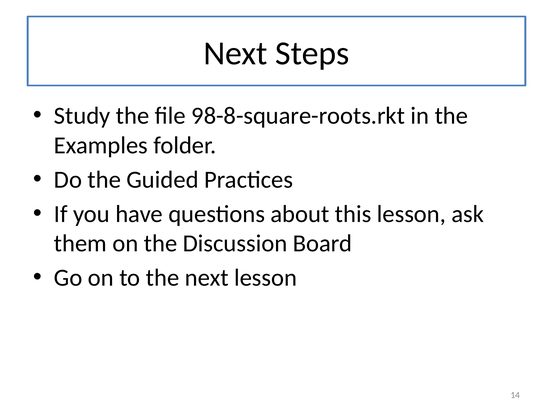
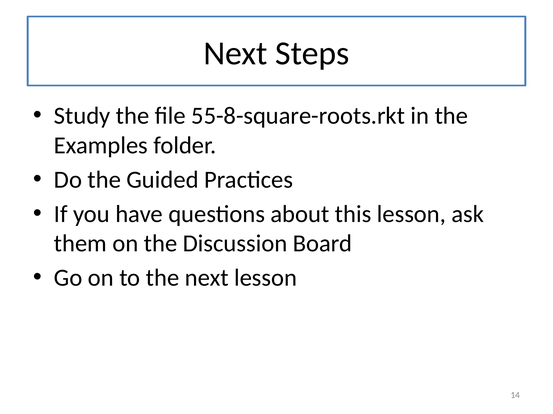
98-8-square-roots.rkt: 98-8-square-roots.rkt -> 55-8-square-roots.rkt (298, 116)
